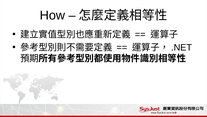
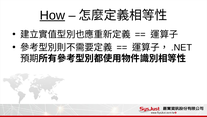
How underline: none -> present (52, 15)
